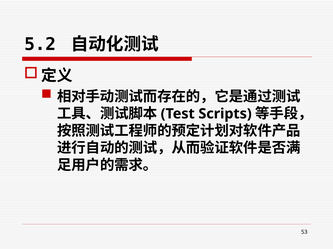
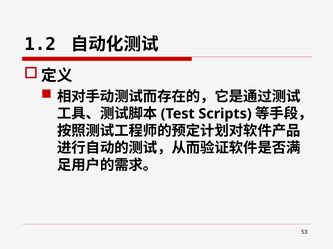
5.2: 5.2 -> 1.2 (40, 44)
